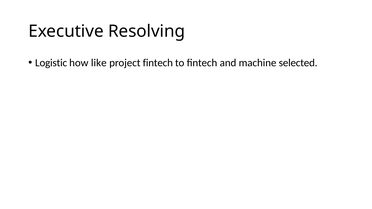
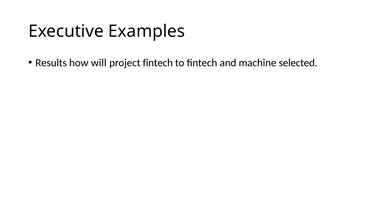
Resolving: Resolving -> Examples (147, 31)
Logistic: Logistic -> Results (51, 63)
like: like -> will (99, 63)
